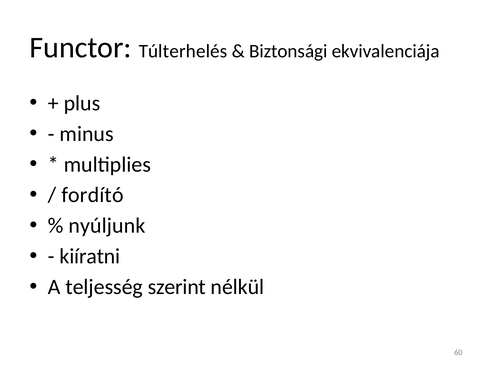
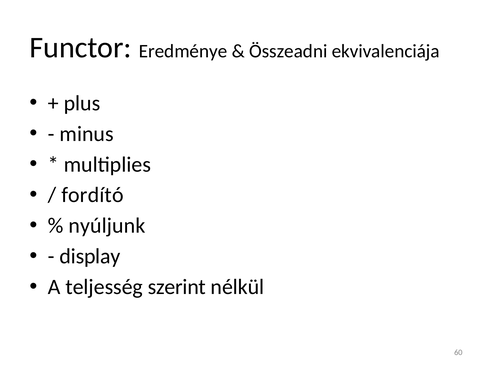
Túlterhelés: Túlterhelés -> Eredménye (183, 51)
Biztonsági: Biztonsági -> Összeadni (288, 51)
kiíratni: kiíratni -> display (90, 256)
